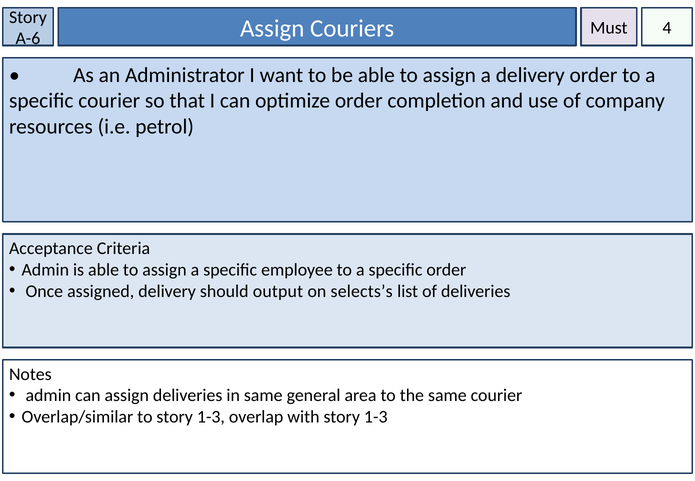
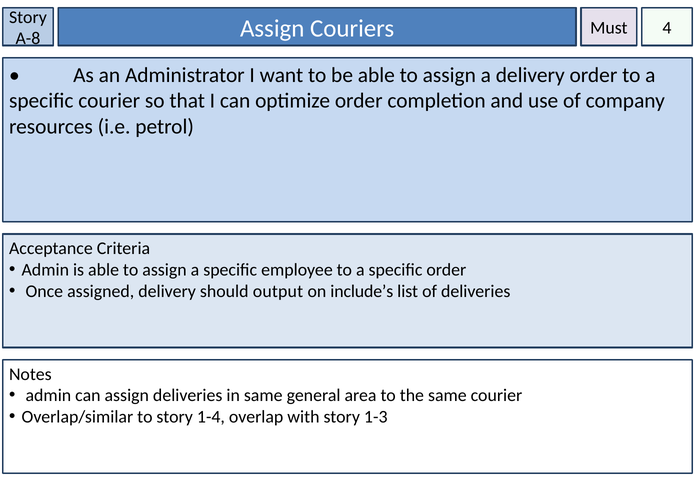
A-6: A-6 -> A-8 (28, 39)
selects’s: selects’s -> include’s (362, 291)
to story 1-3: 1-3 -> 1-4 (211, 417)
